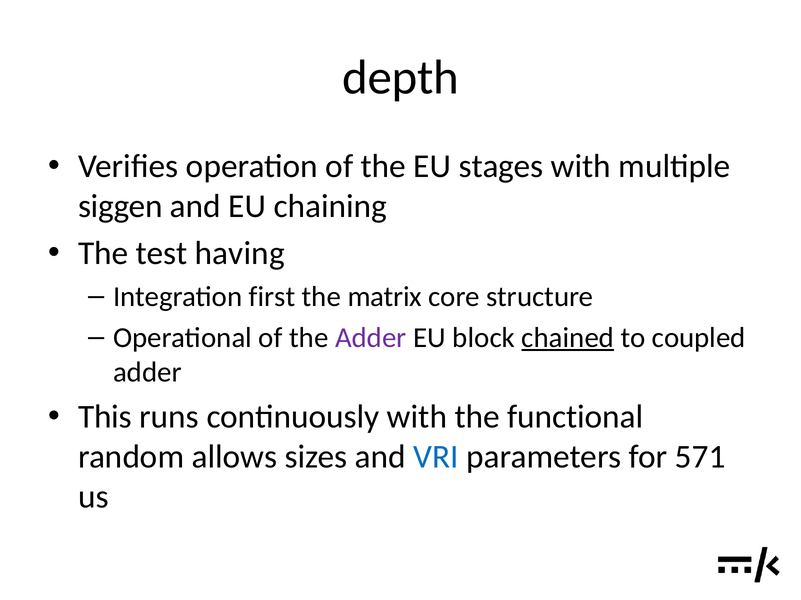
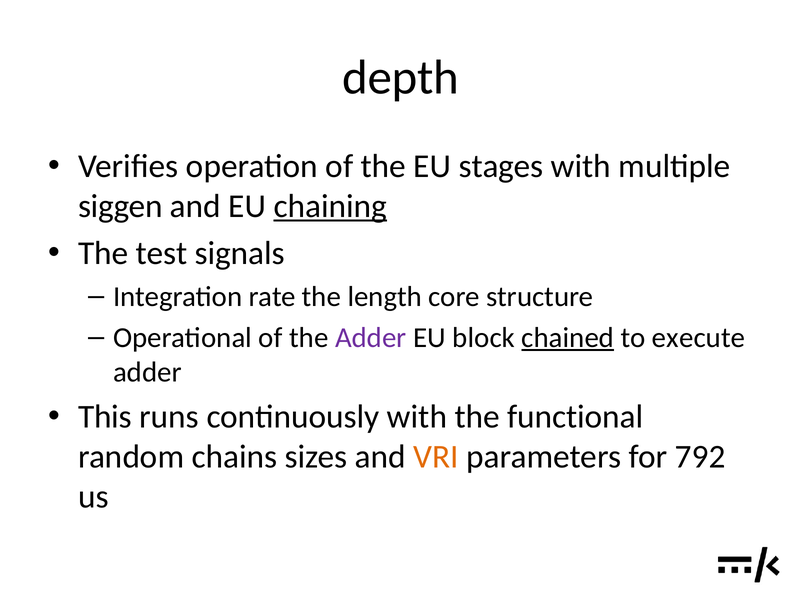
chaining underline: none -> present (330, 207)
having: having -> signals (240, 254)
first: first -> rate (272, 297)
matrix: matrix -> length (385, 297)
coupled: coupled -> execute (699, 338)
allows: allows -> chains (234, 458)
VRI colour: blue -> orange (436, 458)
571: 571 -> 792 (700, 458)
